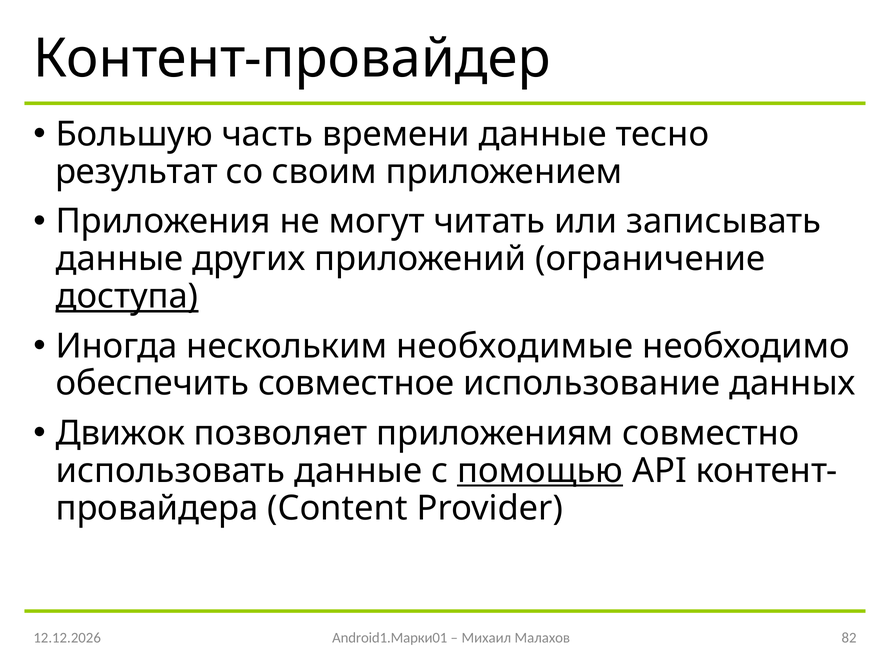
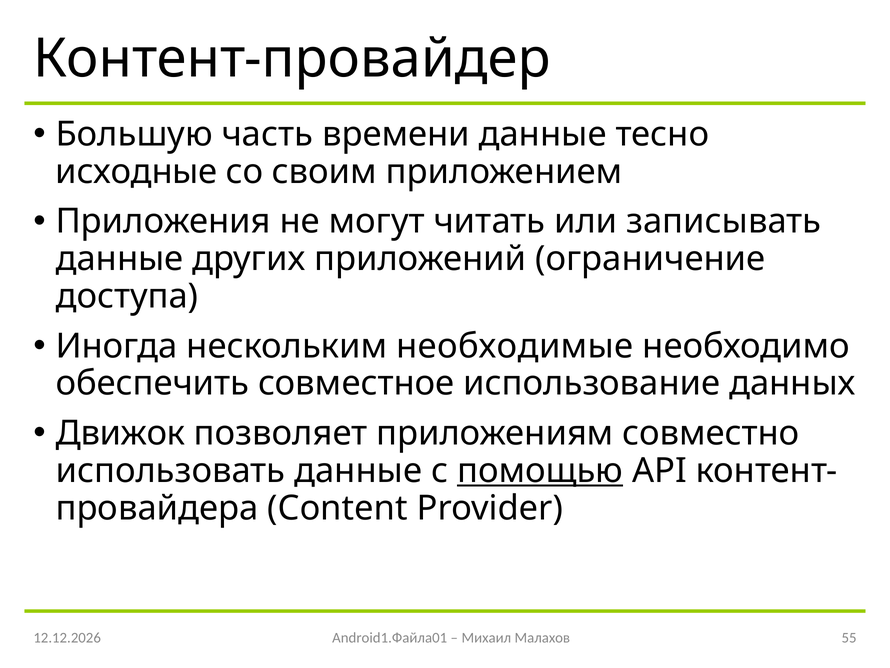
результат: результат -> исходные (136, 172)
доступа underline: present -> none (127, 296)
82: 82 -> 55 (849, 637)
Android1.Марки01: Android1.Марки01 -> Android1.Файла01 (390, 637)
